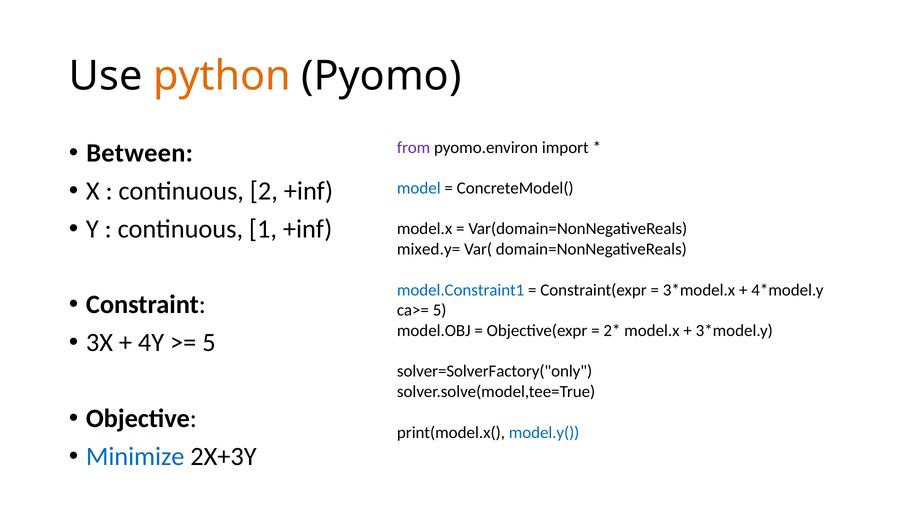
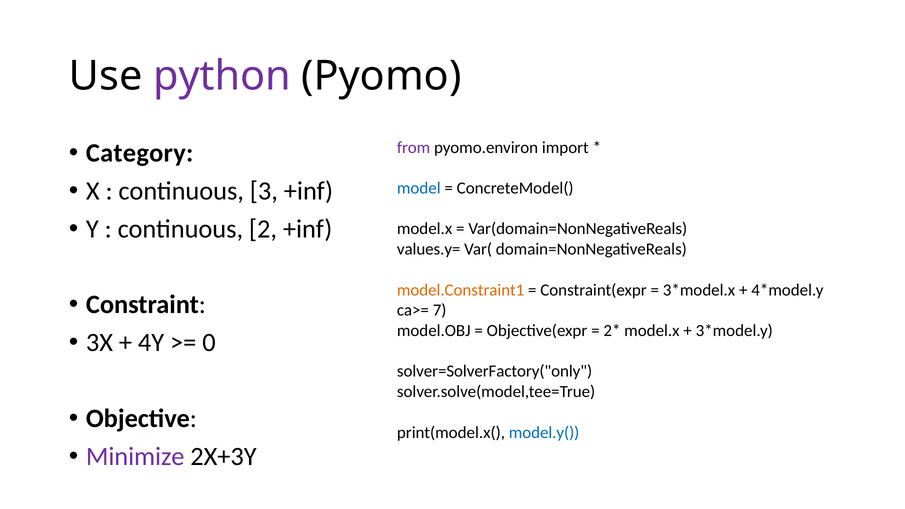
python colour: orange -> purple (222, 76)
Between: Between -> Category (140, 153)
2: 2 -> 3 (264, 191)
1: 1 -> 2 (263, 229)
mixed.y=: mixed.y= -> values.y= (429, 249)
model.Constraint1 colour: blue -> orange (461, 290)
ca>= 5: 5 -> 7 (440, 310)
5: 5 -> 0 (209, 343)
Minimize colour: blue -> purple (135, 457)
